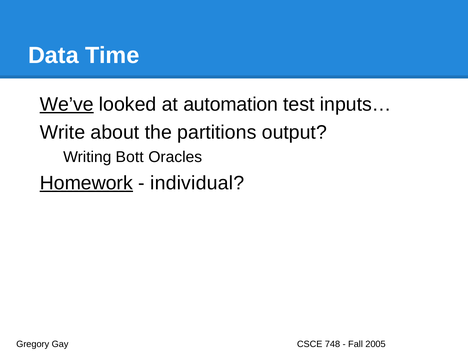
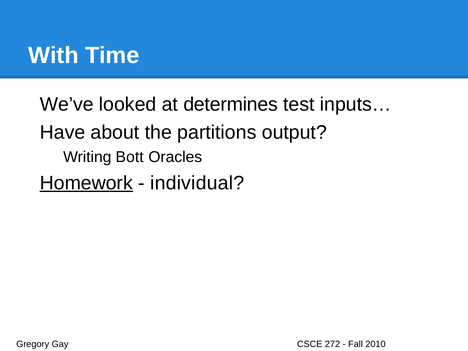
Data: Data -> With (53, 55)
We’ve underline: present -> none (67, 104)
automation: automation -> determines (231, 104)
Write: Write -> Have (63, 132)
748: 748 -> 272 (332, 344)
2005: 2005 -> 2010 (375, 344)
